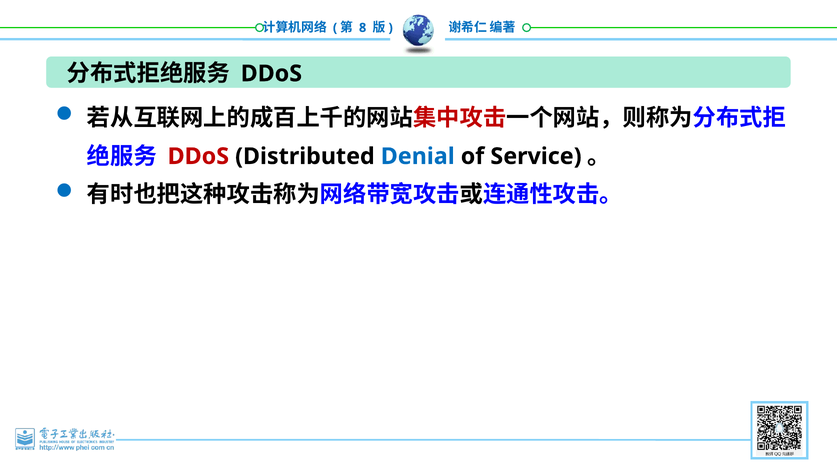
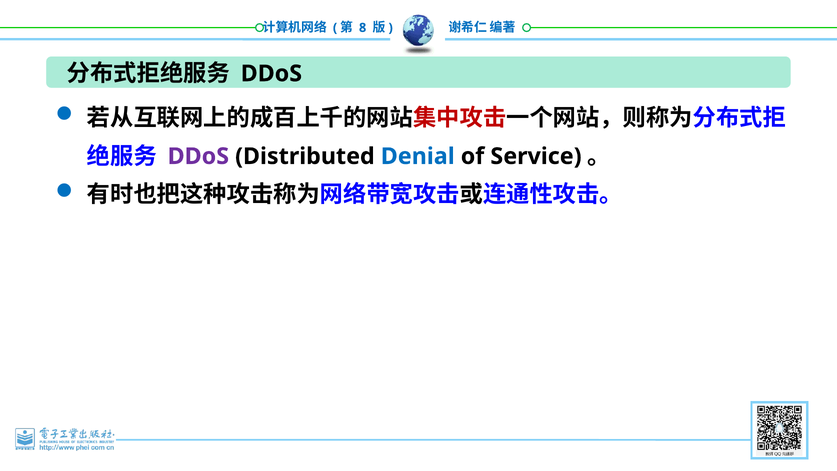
DDoS colour: red -> purple (198, 156)
